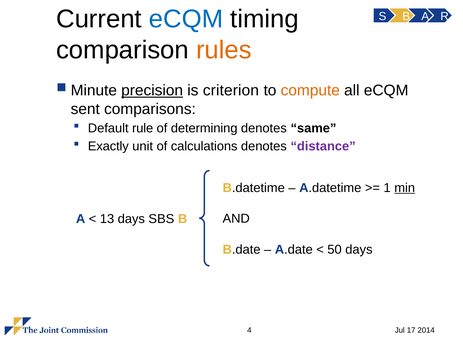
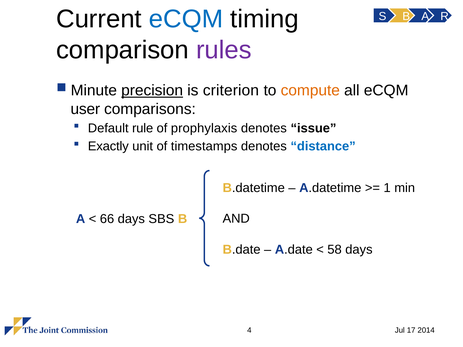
rules colour: orange -> purple (224, 50)
sent: sent -> user (85, 109)
determining: determining -> prophylaxis (204, 128)
same: same -> issue (314, 128)
calculations: calculations -> timestamps (204, 146)
distance colour: purple -> blue (323, 146)
min underline: present -> none (405, 188)
13: 13 -> 66 (107, 219)
50: 50 -> 58 (335, 250)
